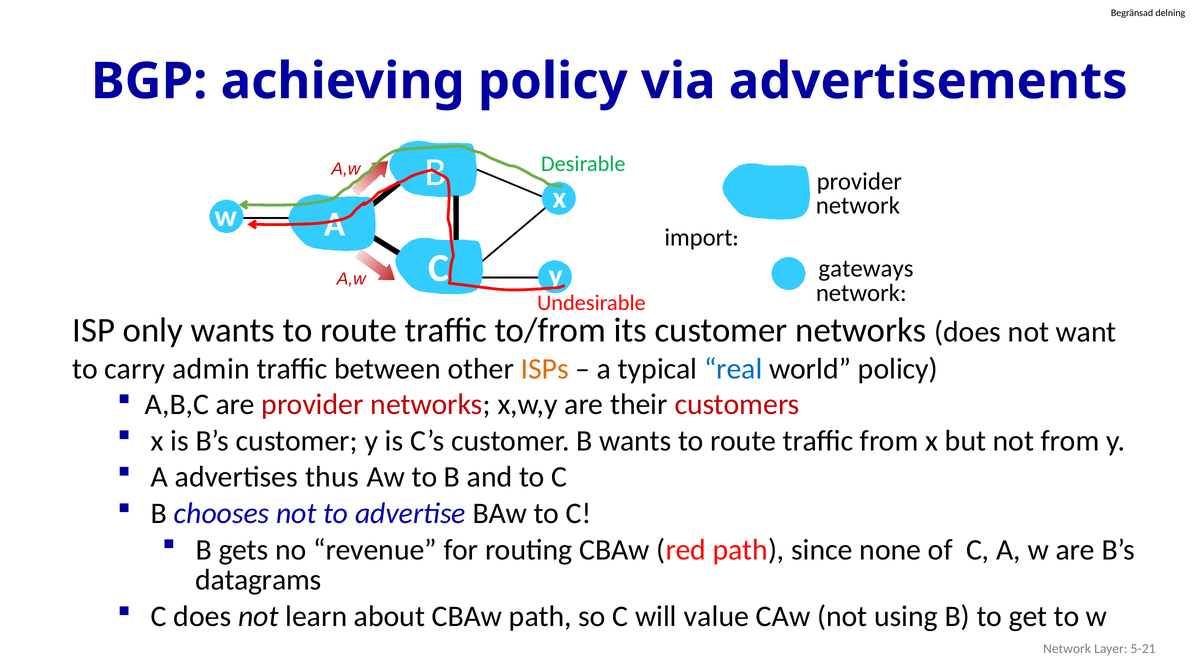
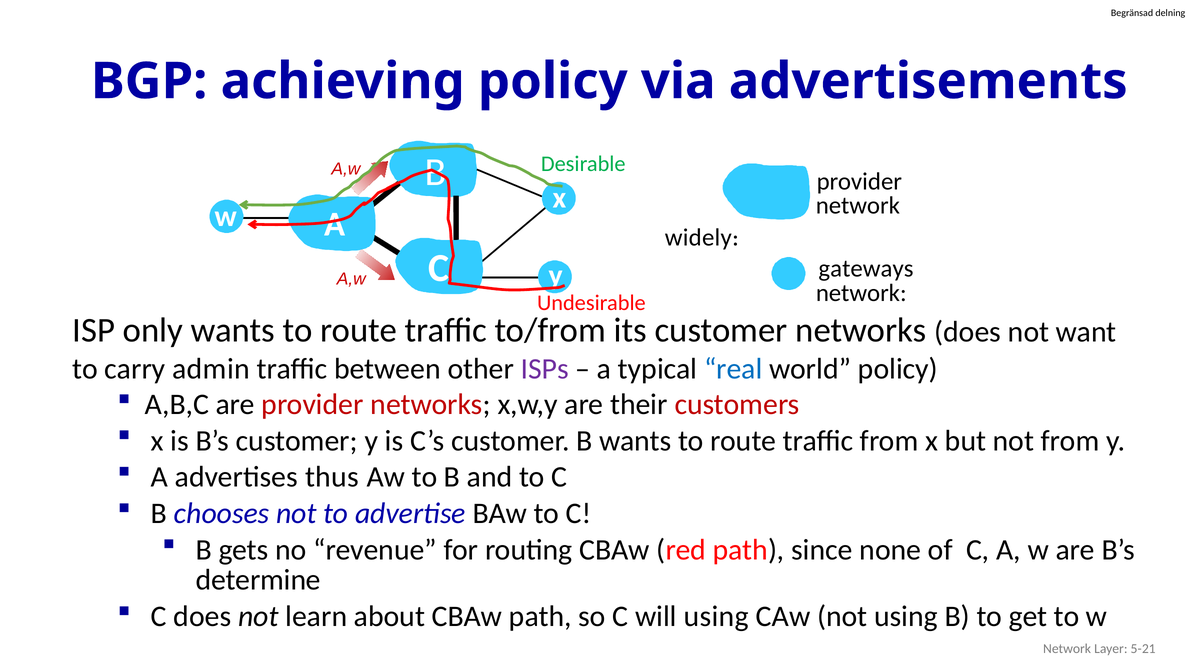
import: import -> widely (698, 238)
ISPs colour: orange -> purple (545, 369)
datagrams: datagrams -> determine (258, 581)
will value: value -> using (716, 617)
